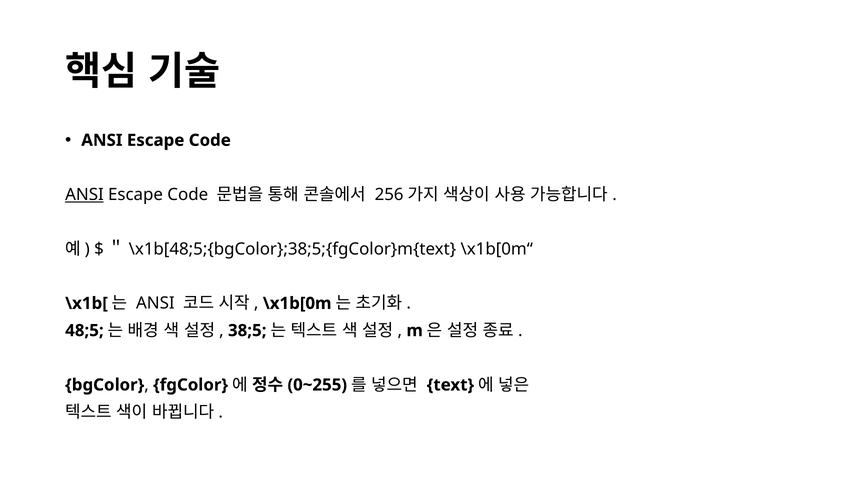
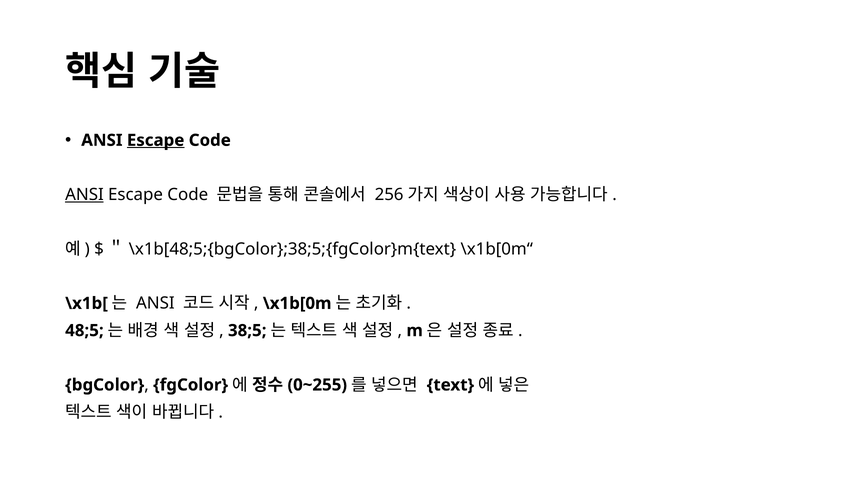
Escape underline: none -> present (156, 140)
